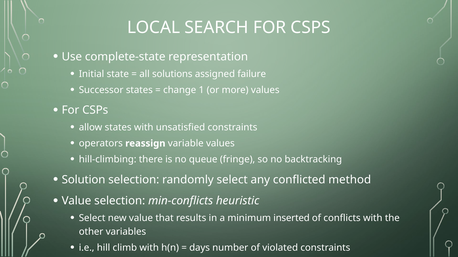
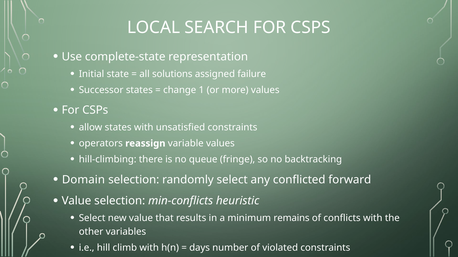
Solution: Solution -> Domain (83, 180)
method: method -> forward (350, 180)
inserted: inserted -> remains (292, 218)
